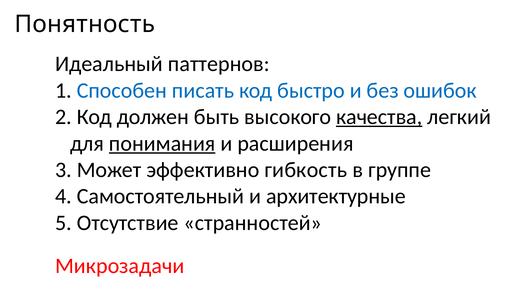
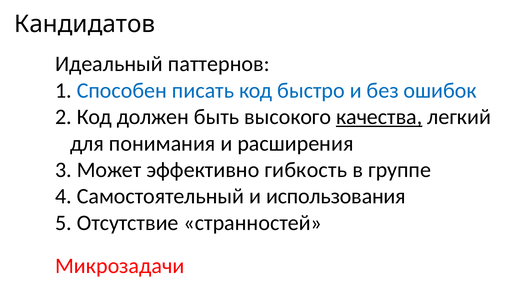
Понятность: Понятность -> Кандидатов (85, 24)
понимания underline: present -> none (162, 143)
архитектурные: архитектурные -> использования (336, 196)
